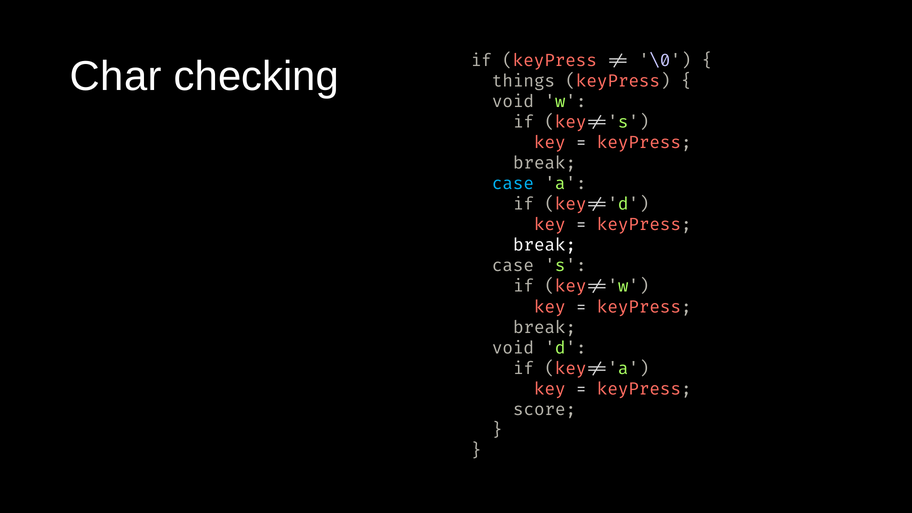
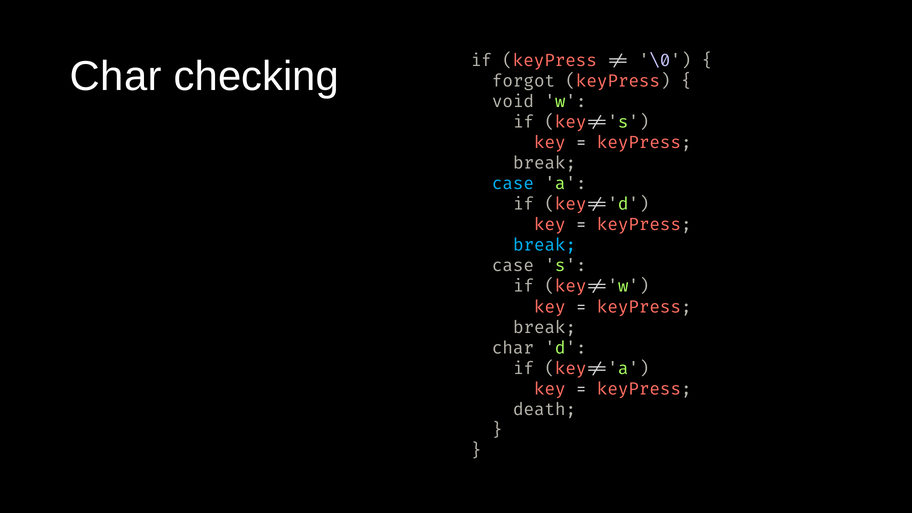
things: things -> forgot (523, 81)
break colour: white -> light blue (545, 245)
void: void -> char (513, 348)
score: score -> death (545, 409)
